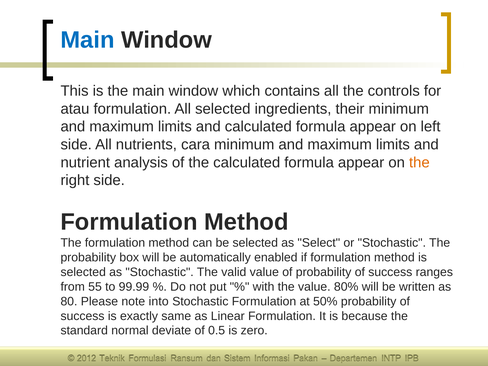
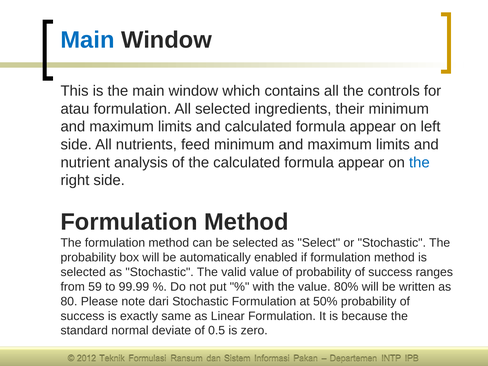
cara: cara -> feed (196, 145)
the colour: orange -> blue (419, 162)
55: 55 -> 59 (95, 287)
into: into -> dari (159, 301)
